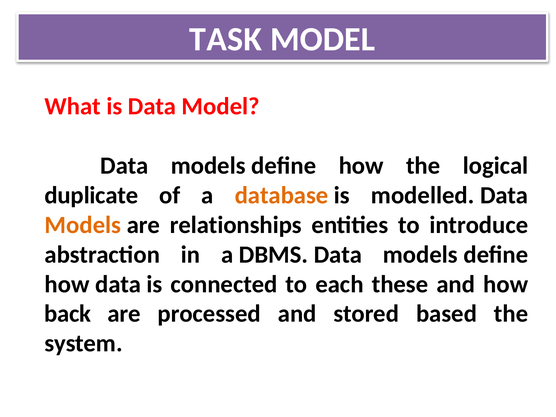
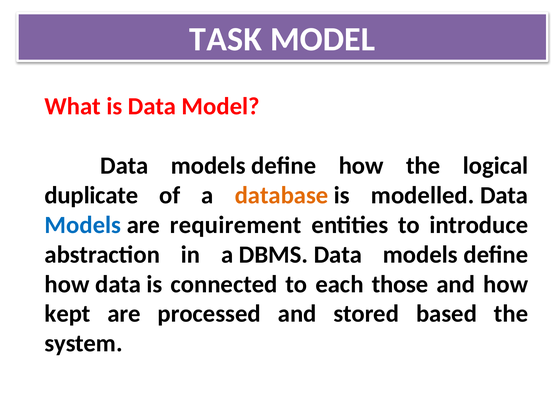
Models colour: orange -> blue (83, 225)
relationships: relationships -> requirement (236, 225)
these: these -> those (400, 284)
back: back -> kept (68, 314)
